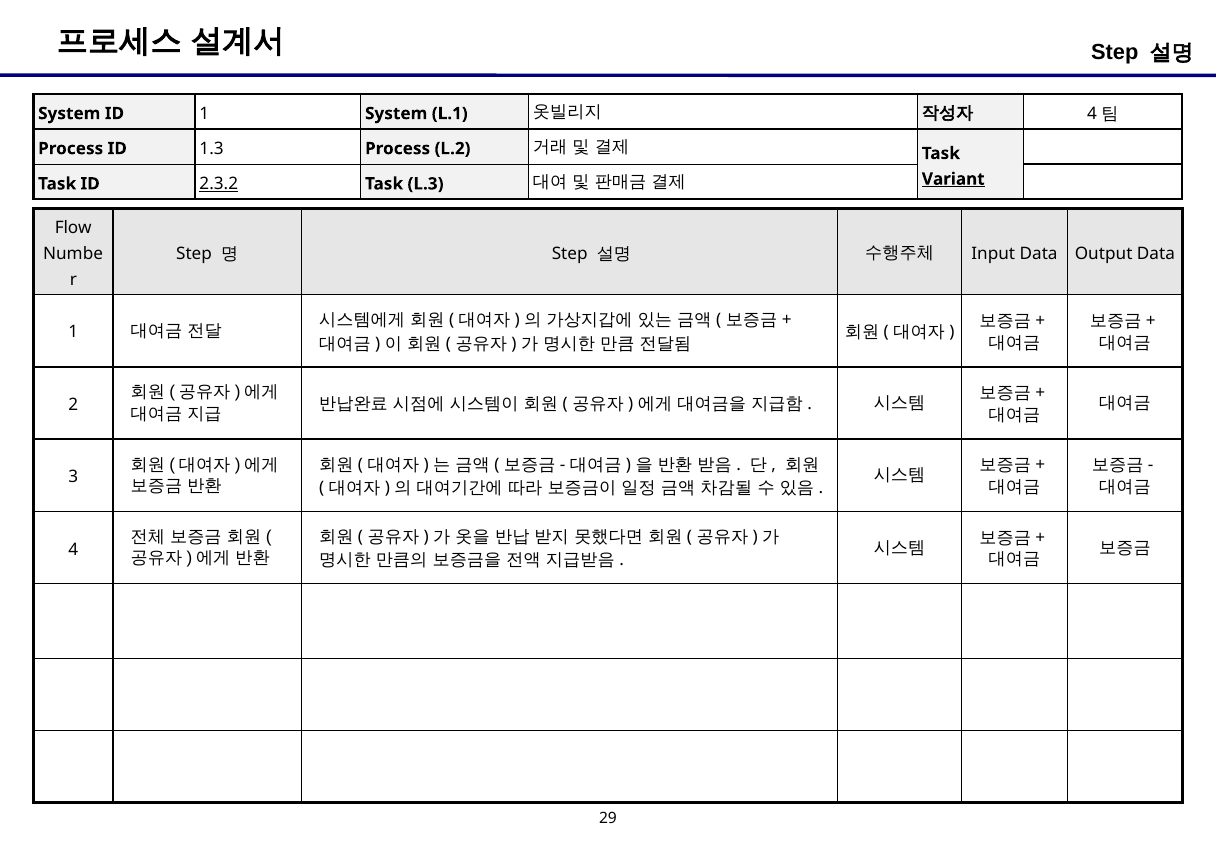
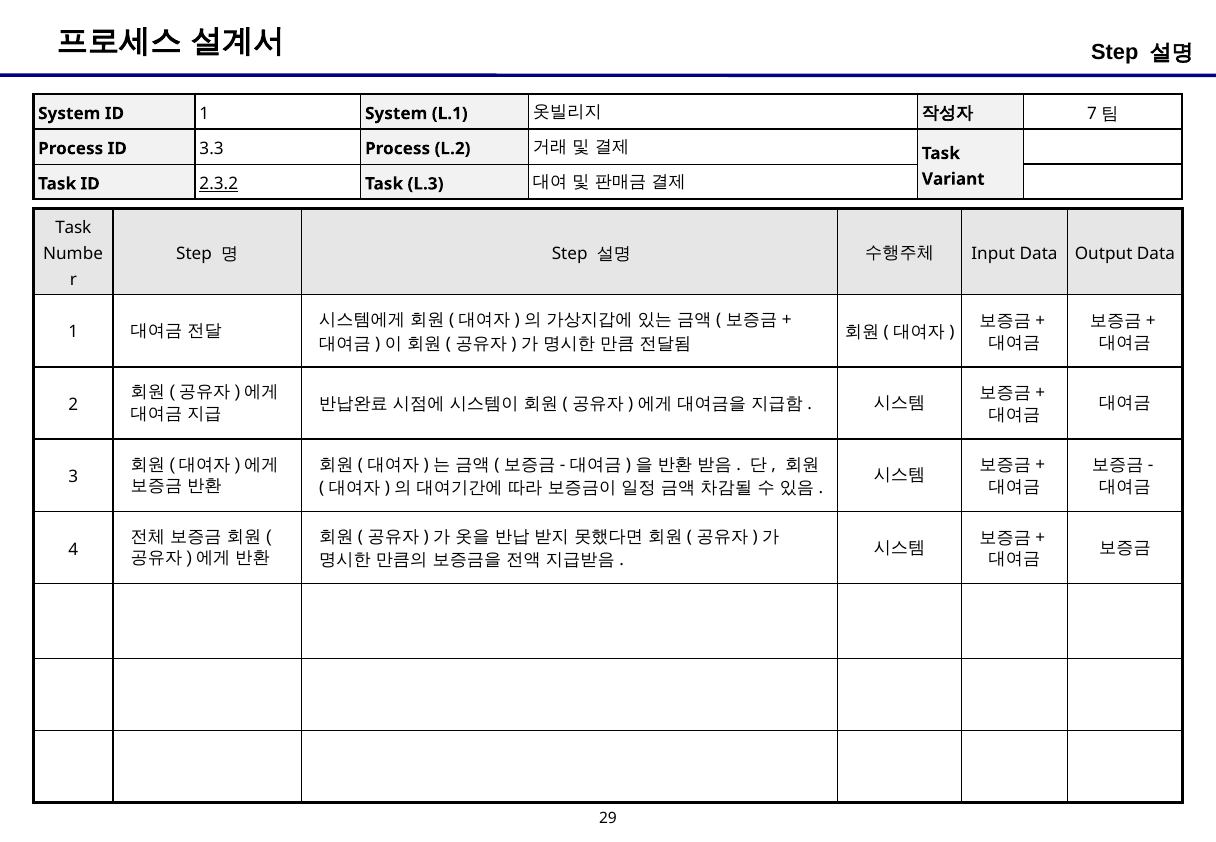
4: 4 -> 7 (1092, 114)
1.3: 1.3 -> 3.3 (212, 149)
Variant underline: present -> none (953, 179)
Flow: Flow -> Task (73, 228)
